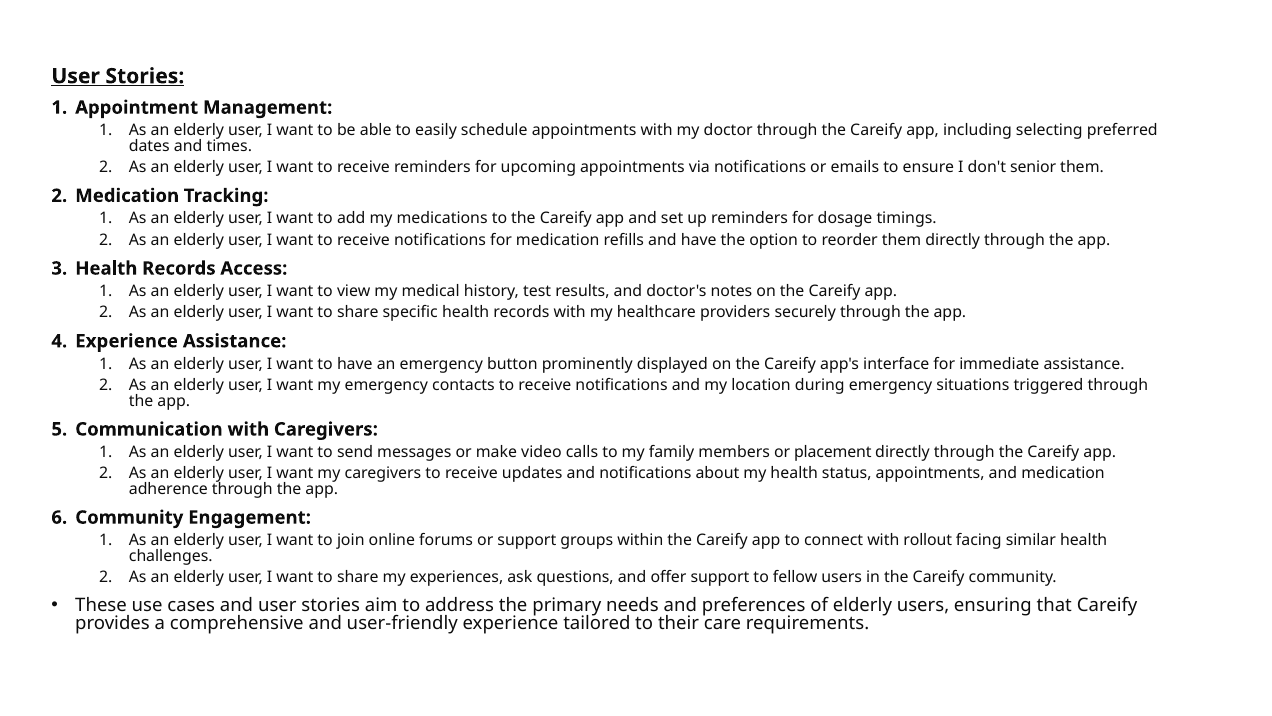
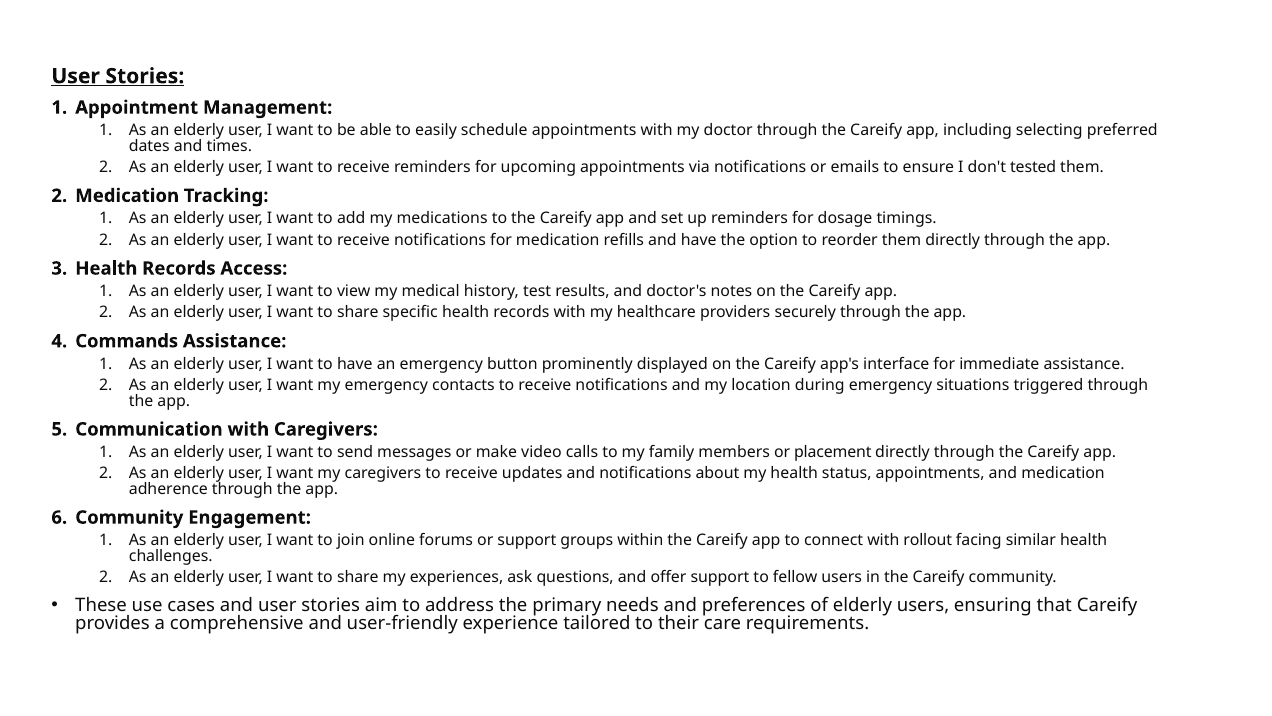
senior: senior -> tested (1033, 167)
Experience: Experience -> Commands (127, 341)
